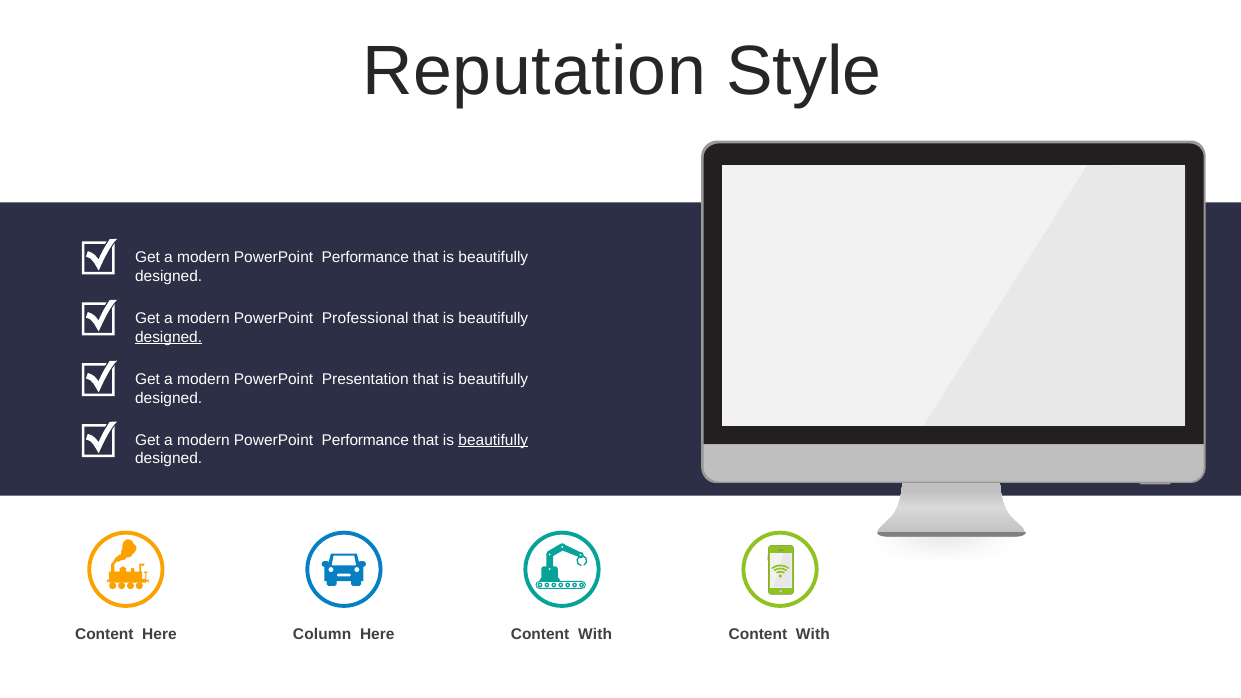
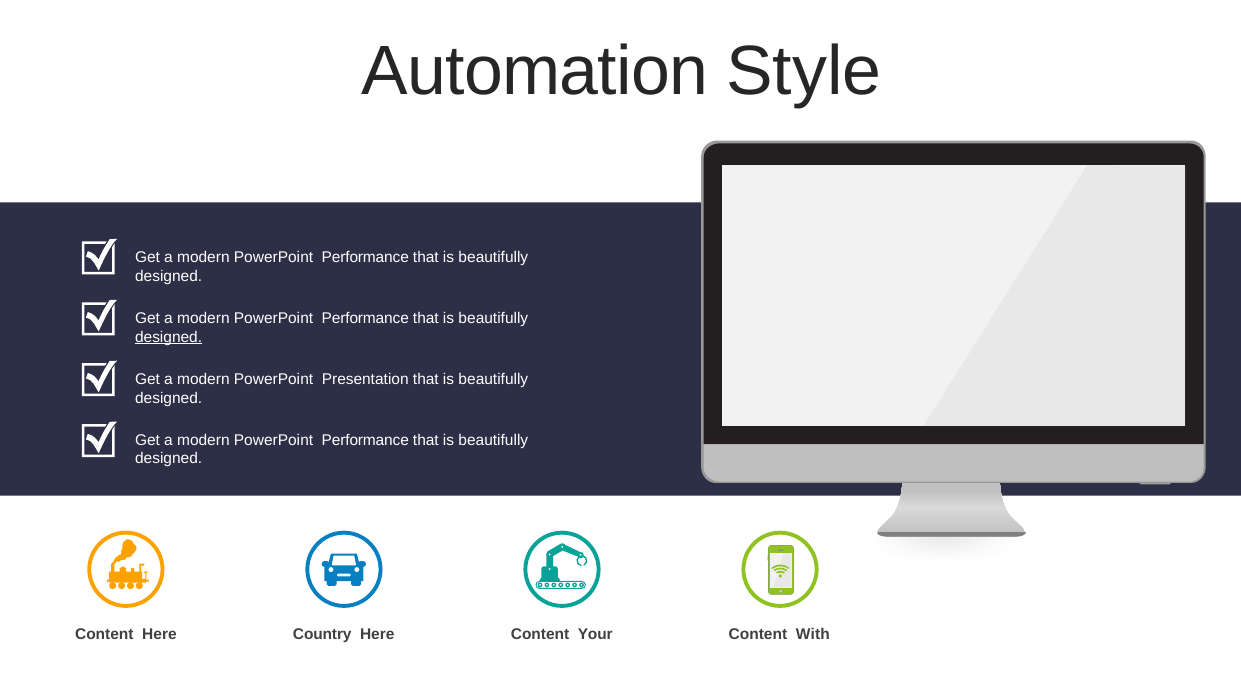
Reputation: Reputation -> Automation (535, 71)
Professional: Professional -> Performance (365, 318)
beautifully underline: present -> none (493, 440)
Column: Column -> Country (322, 635)
Here Content With: With -> Your (595, 635)
